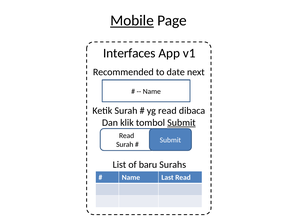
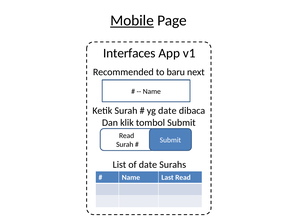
date: date -> baru (176, 72)
yg read: read -> date (167, 111)
Submit underline: present -> none (181, 123)
of baru: baru -> date (148, 165)
